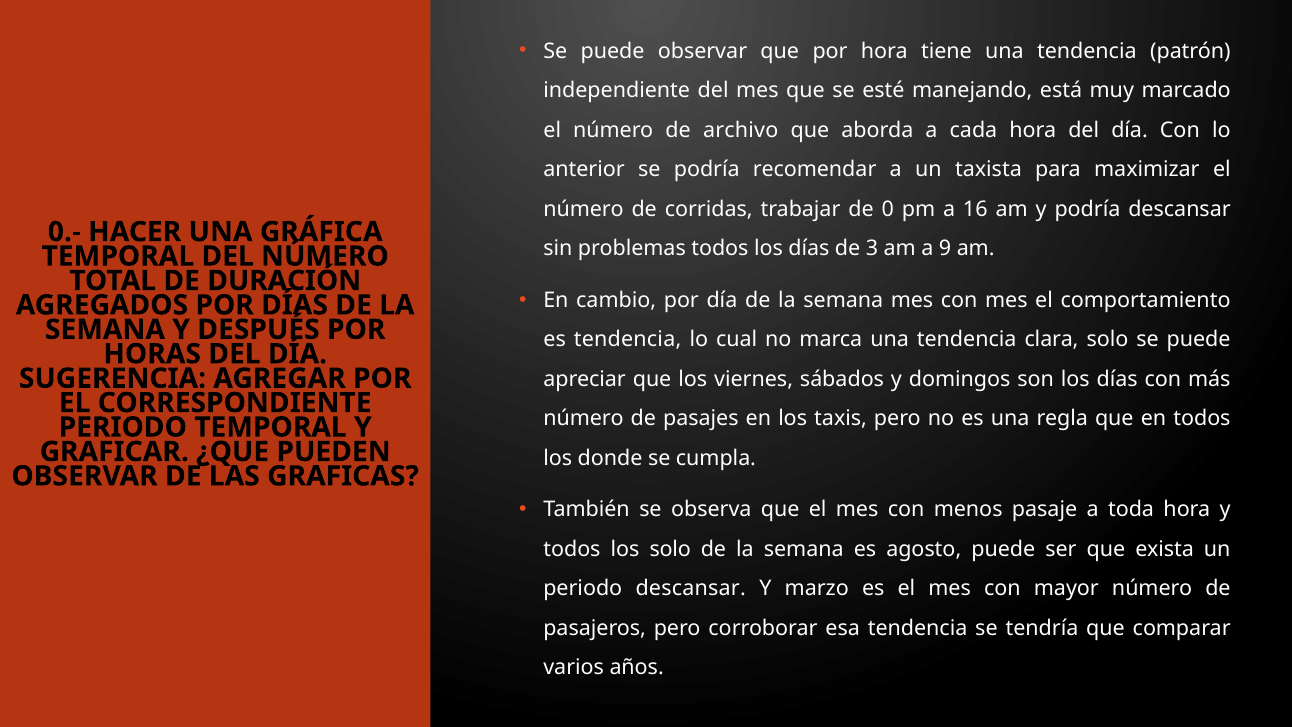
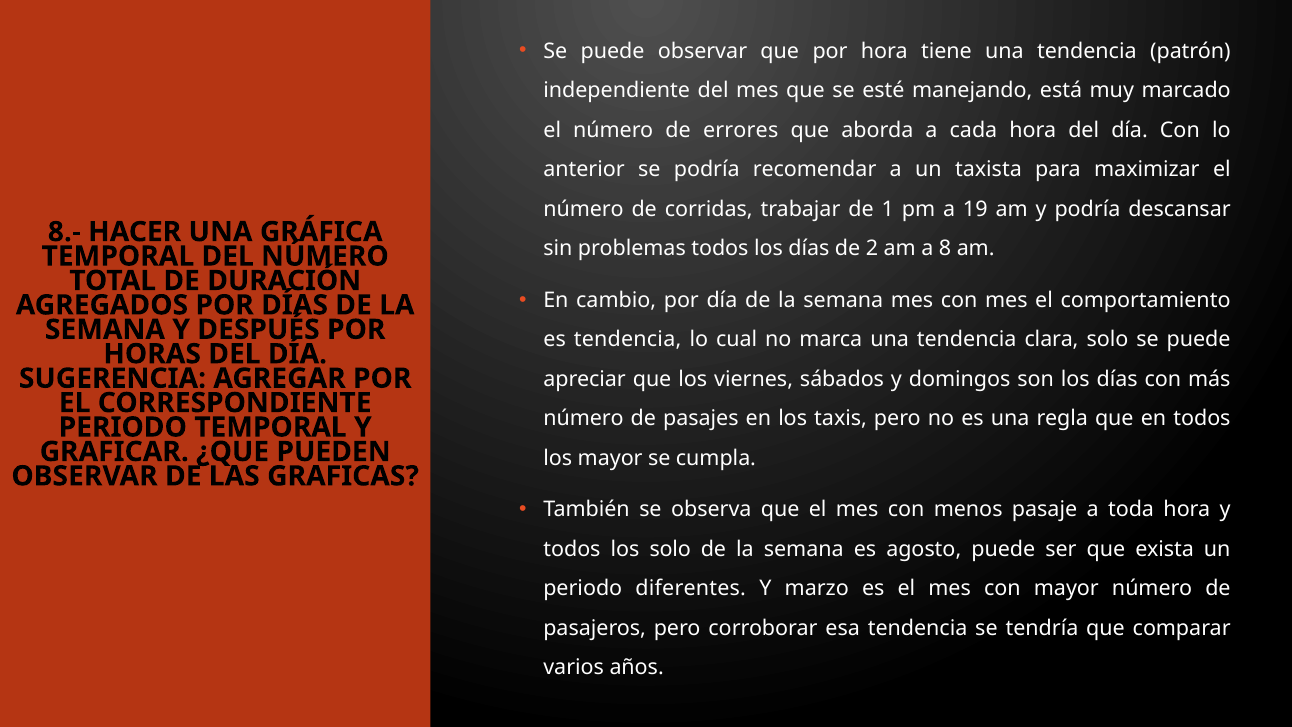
archivo: archivo -> errores (741, 130)
0: 0 -> 1 (888, 209)
16: 16 -> 19 (975, 209)
0.-: 0.- -> 8.- (64, 232)
3: 3 -> 2 (872, 249)
9: 9 -> 8 (945, 249)
los donde: donde -> mayor (610, 458)
periodo descansar: descansar -> diferentes (691, 589)
